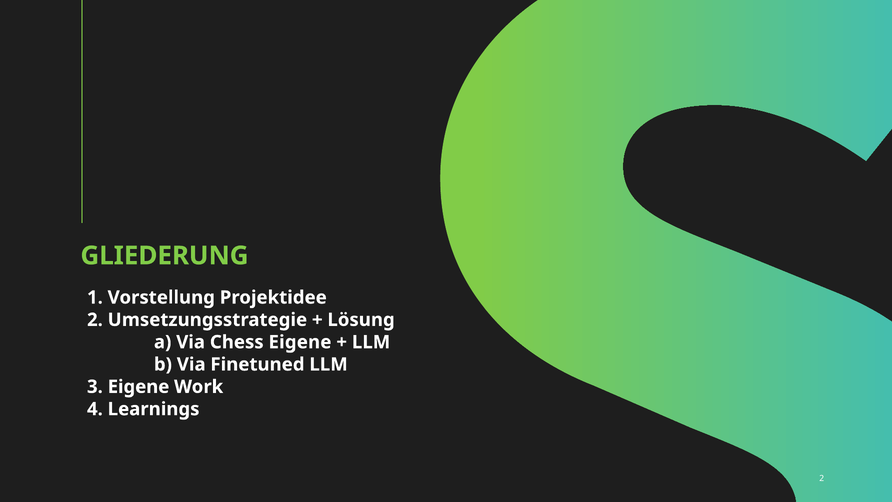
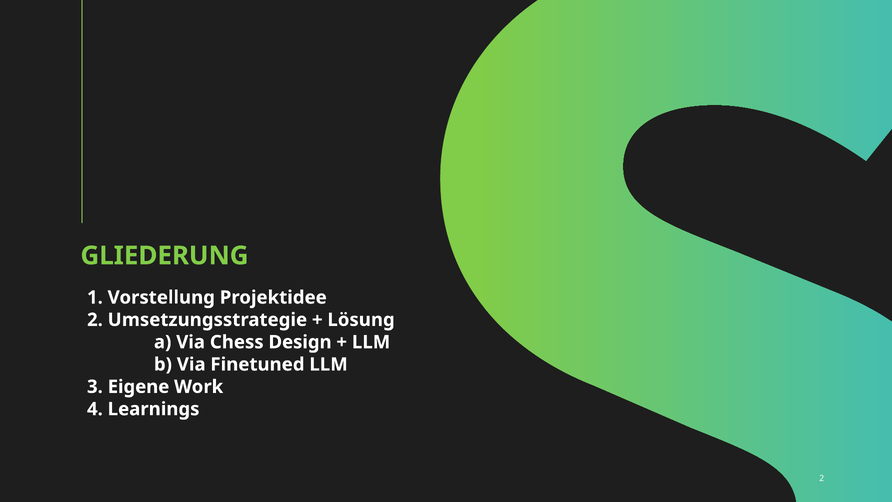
Chess Eigene: Eigene -> Design (300, 342)
